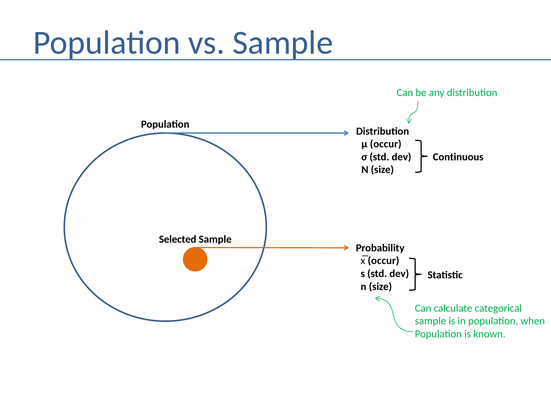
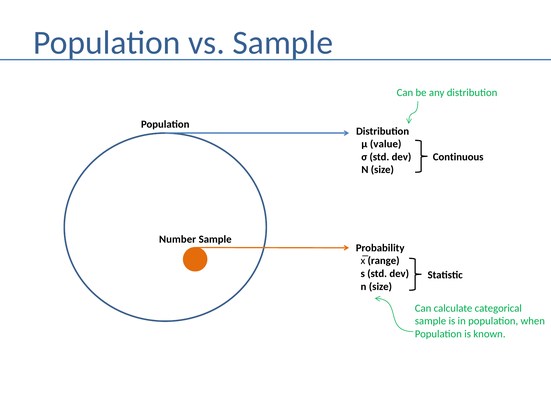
µ occur: occur -> value (386, 144)
Selected: Selected -> Number (178, 239)
occur: occur -> range (384, 261)
